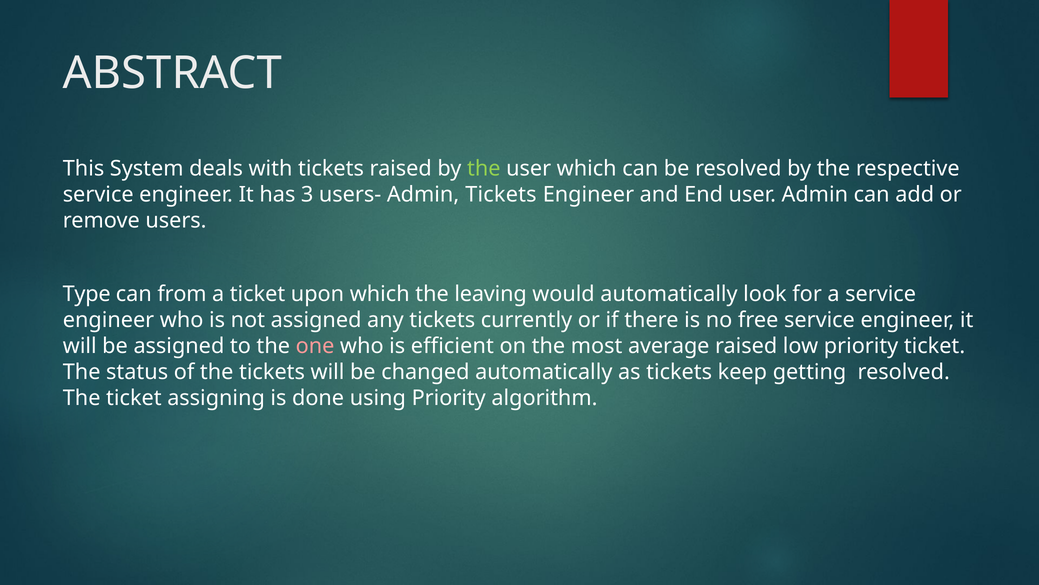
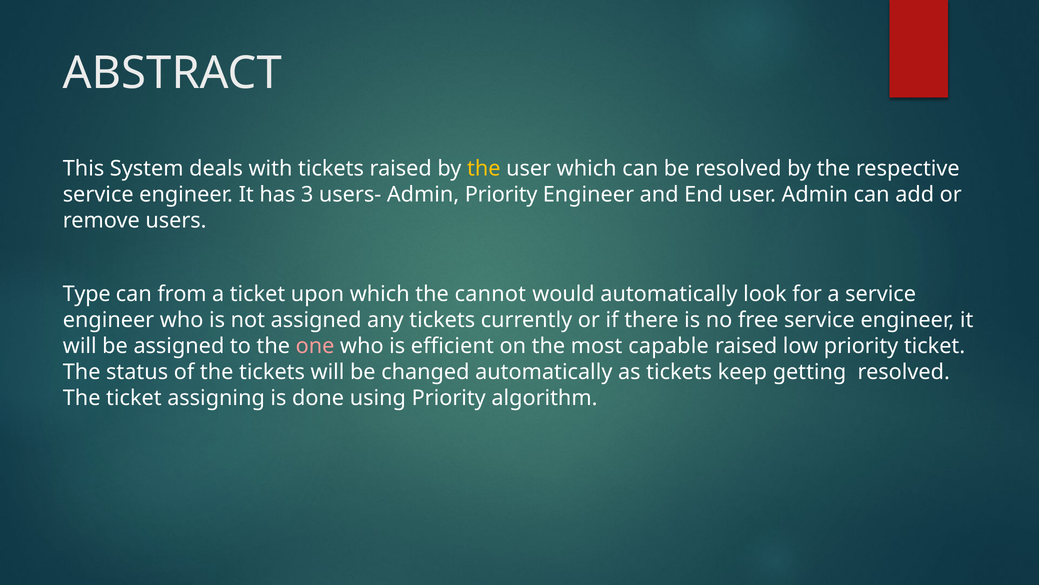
the colour: light green -> yellow (484, 168)
Admin Tickets: Tickets -> Priority (501, 194)
leaving: leaving -> cannot (490, 294)
average: average -> capable (669, 346)
